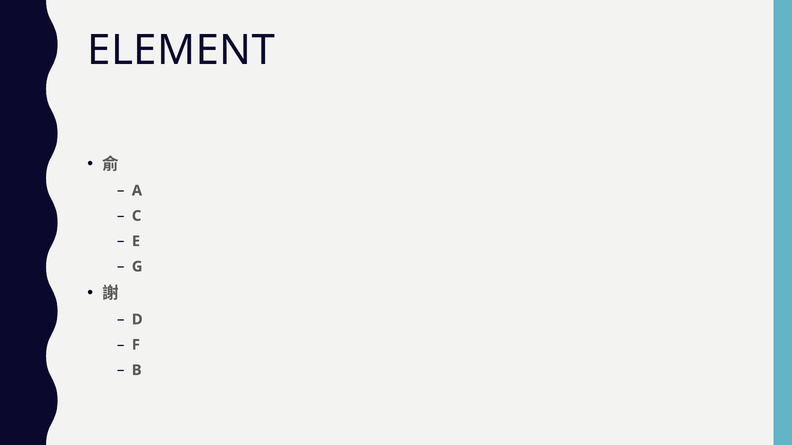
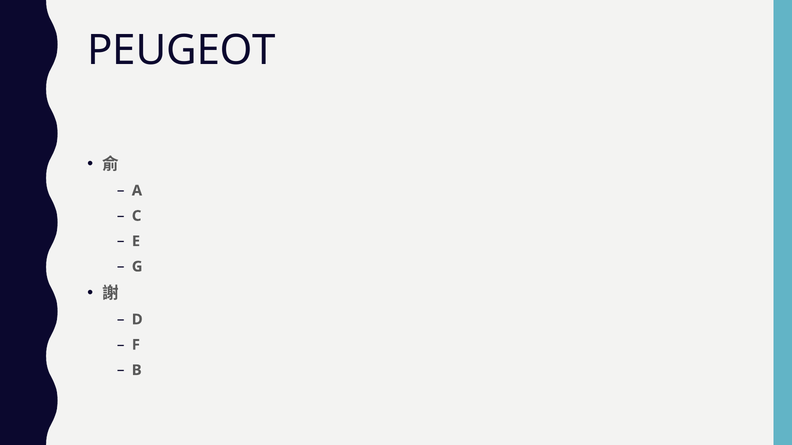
ELEMENT: ELEMENT -> PEUGEOT (182, 50)
